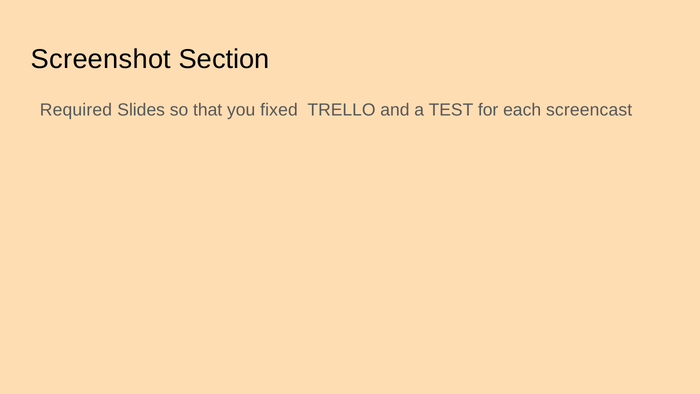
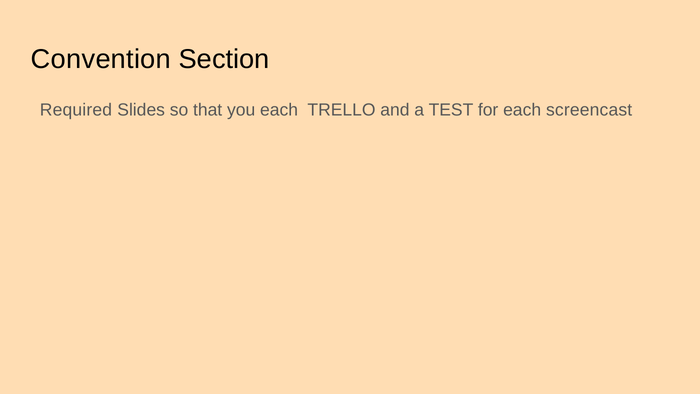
Screenshot: Screenshot -> Convention (101, 59)
you fixed: fixed -> each (279, 110)
